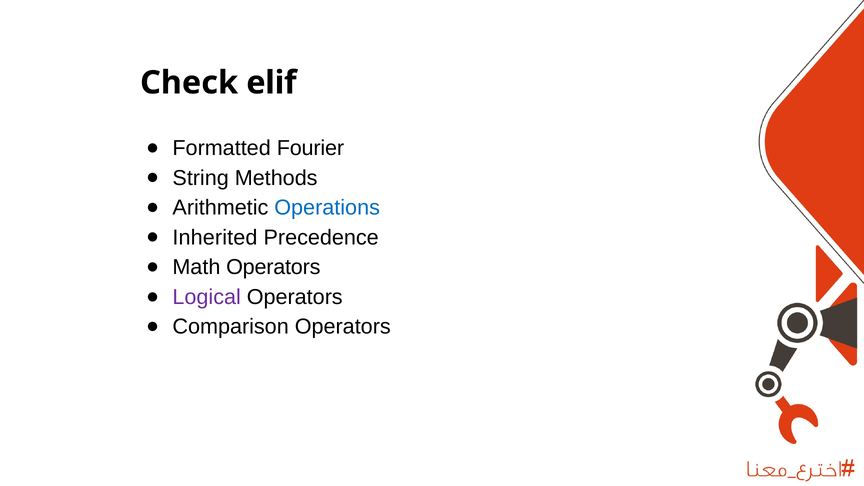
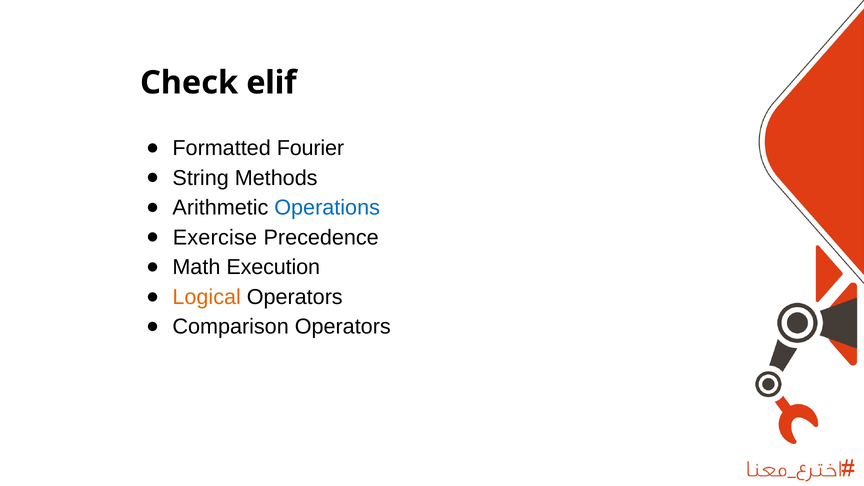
Inherited: Inherited -> Exercise (215, 237)
Math Operators: Operators -> Execution (273, 267)
Logical colour: purple -> orange (207, 297)
